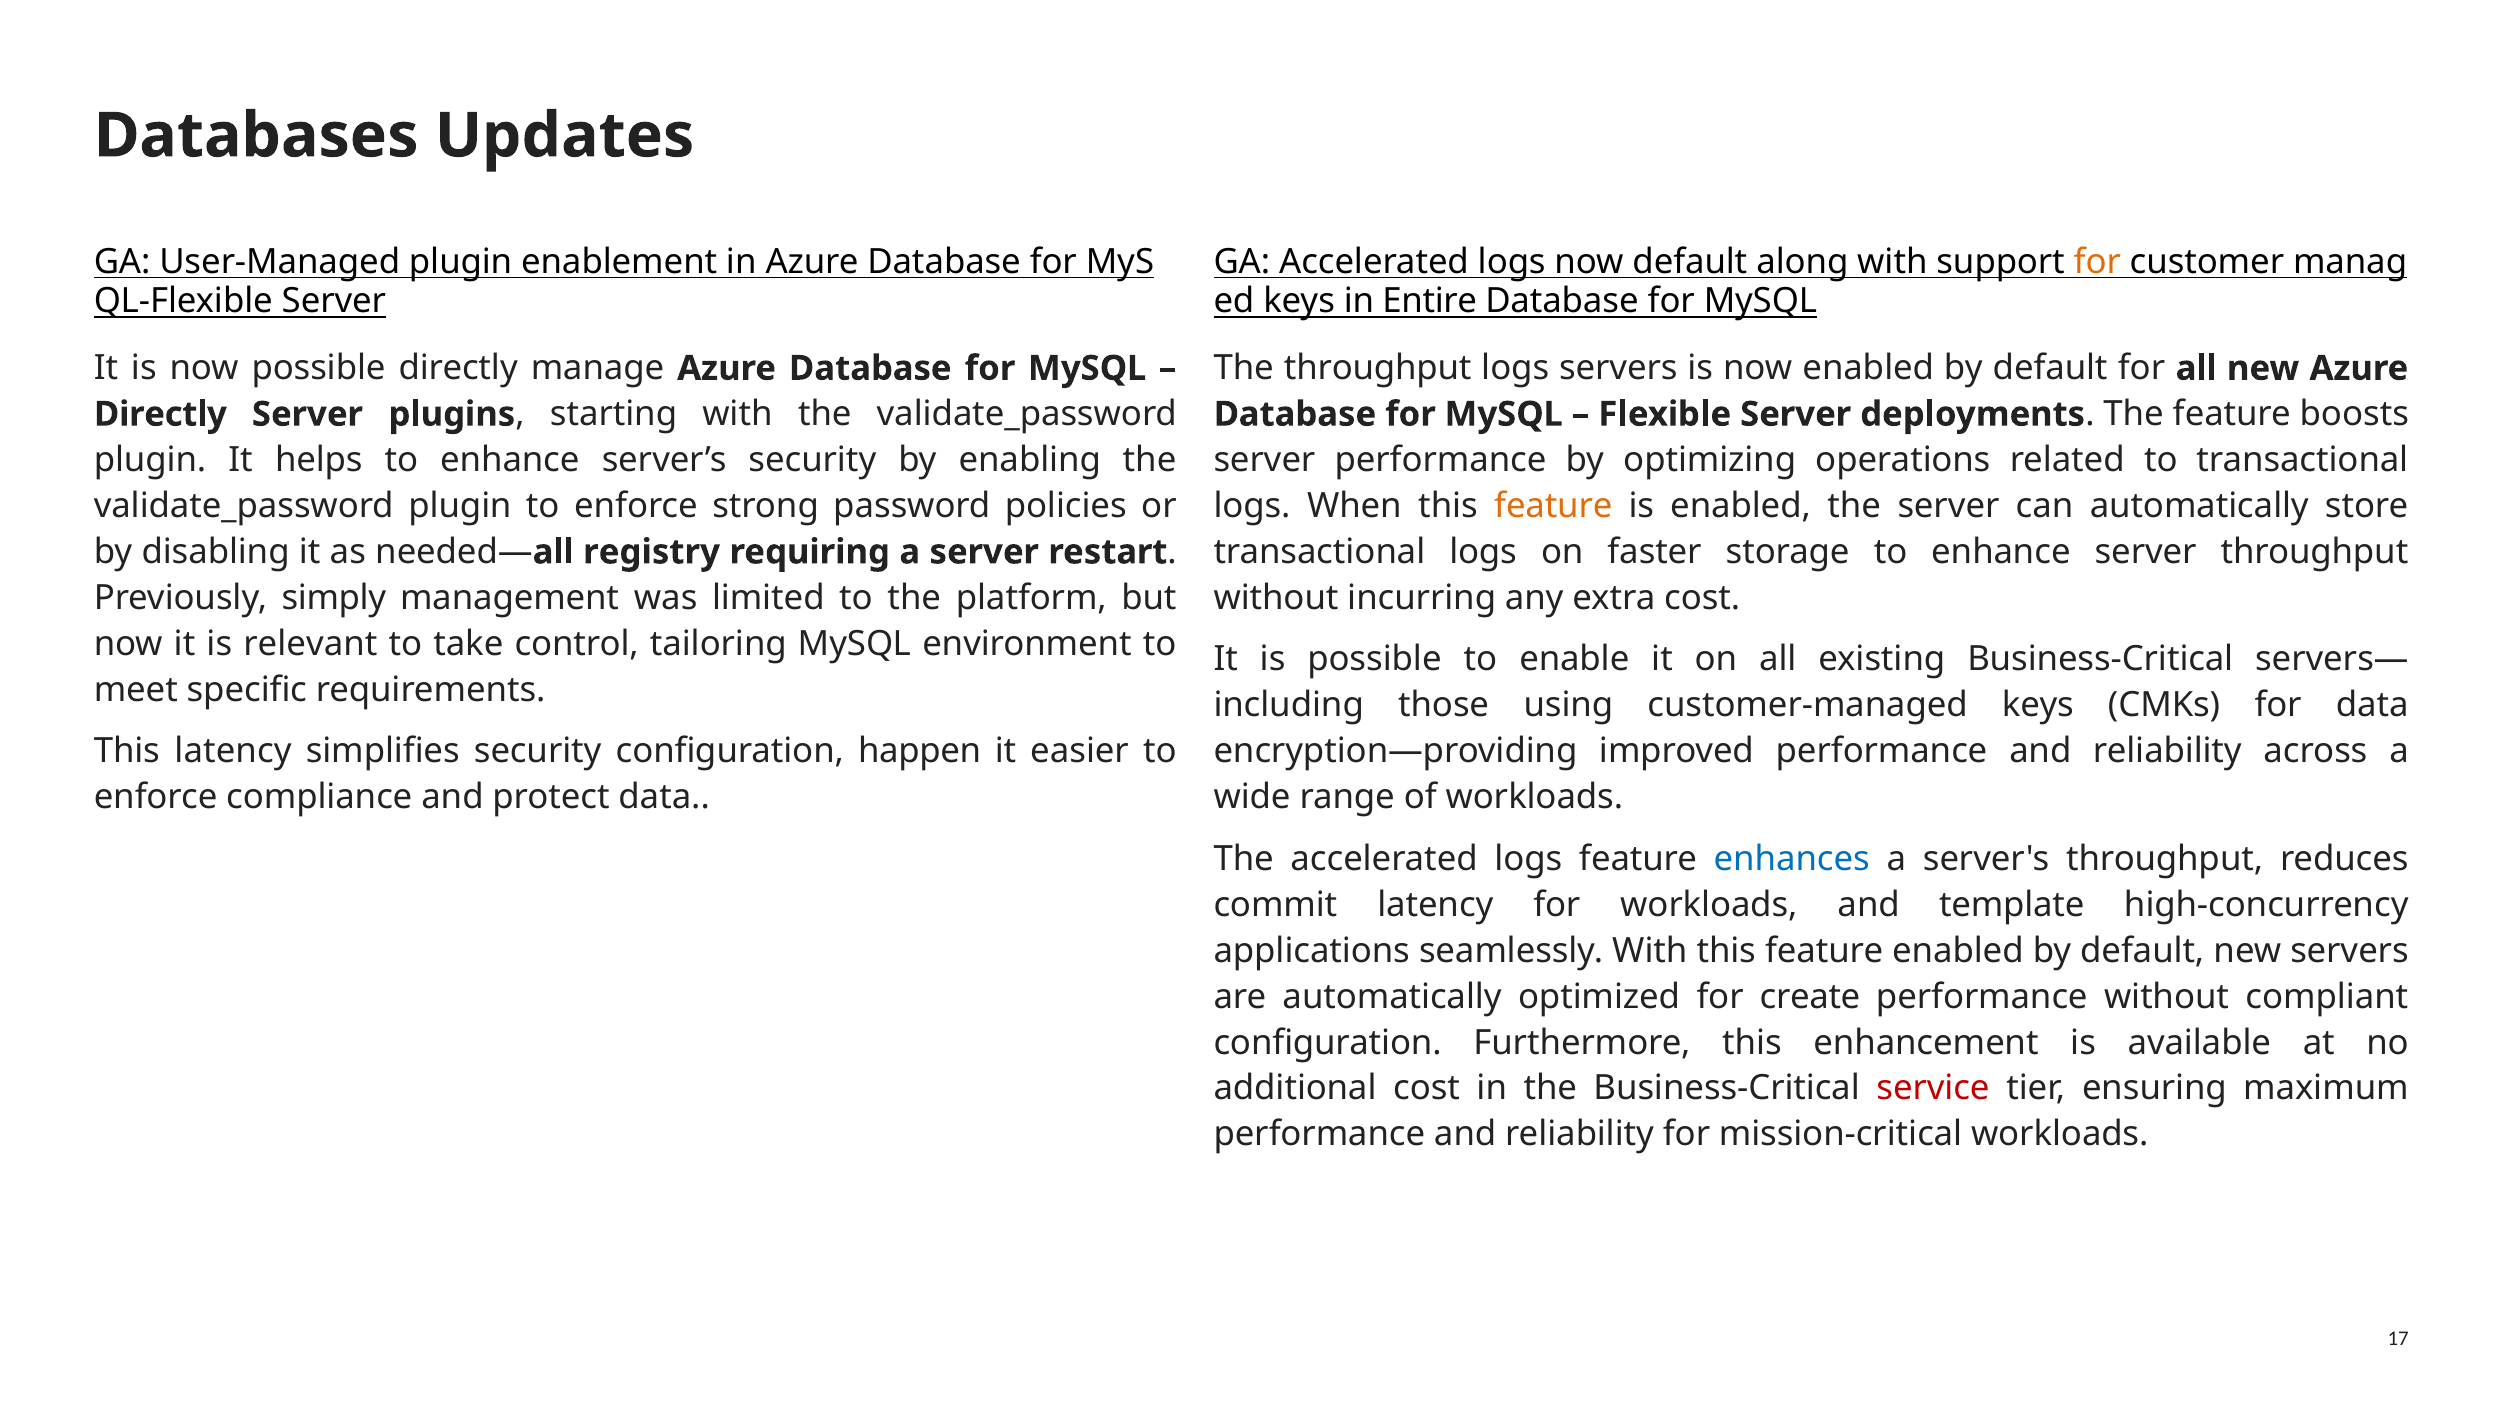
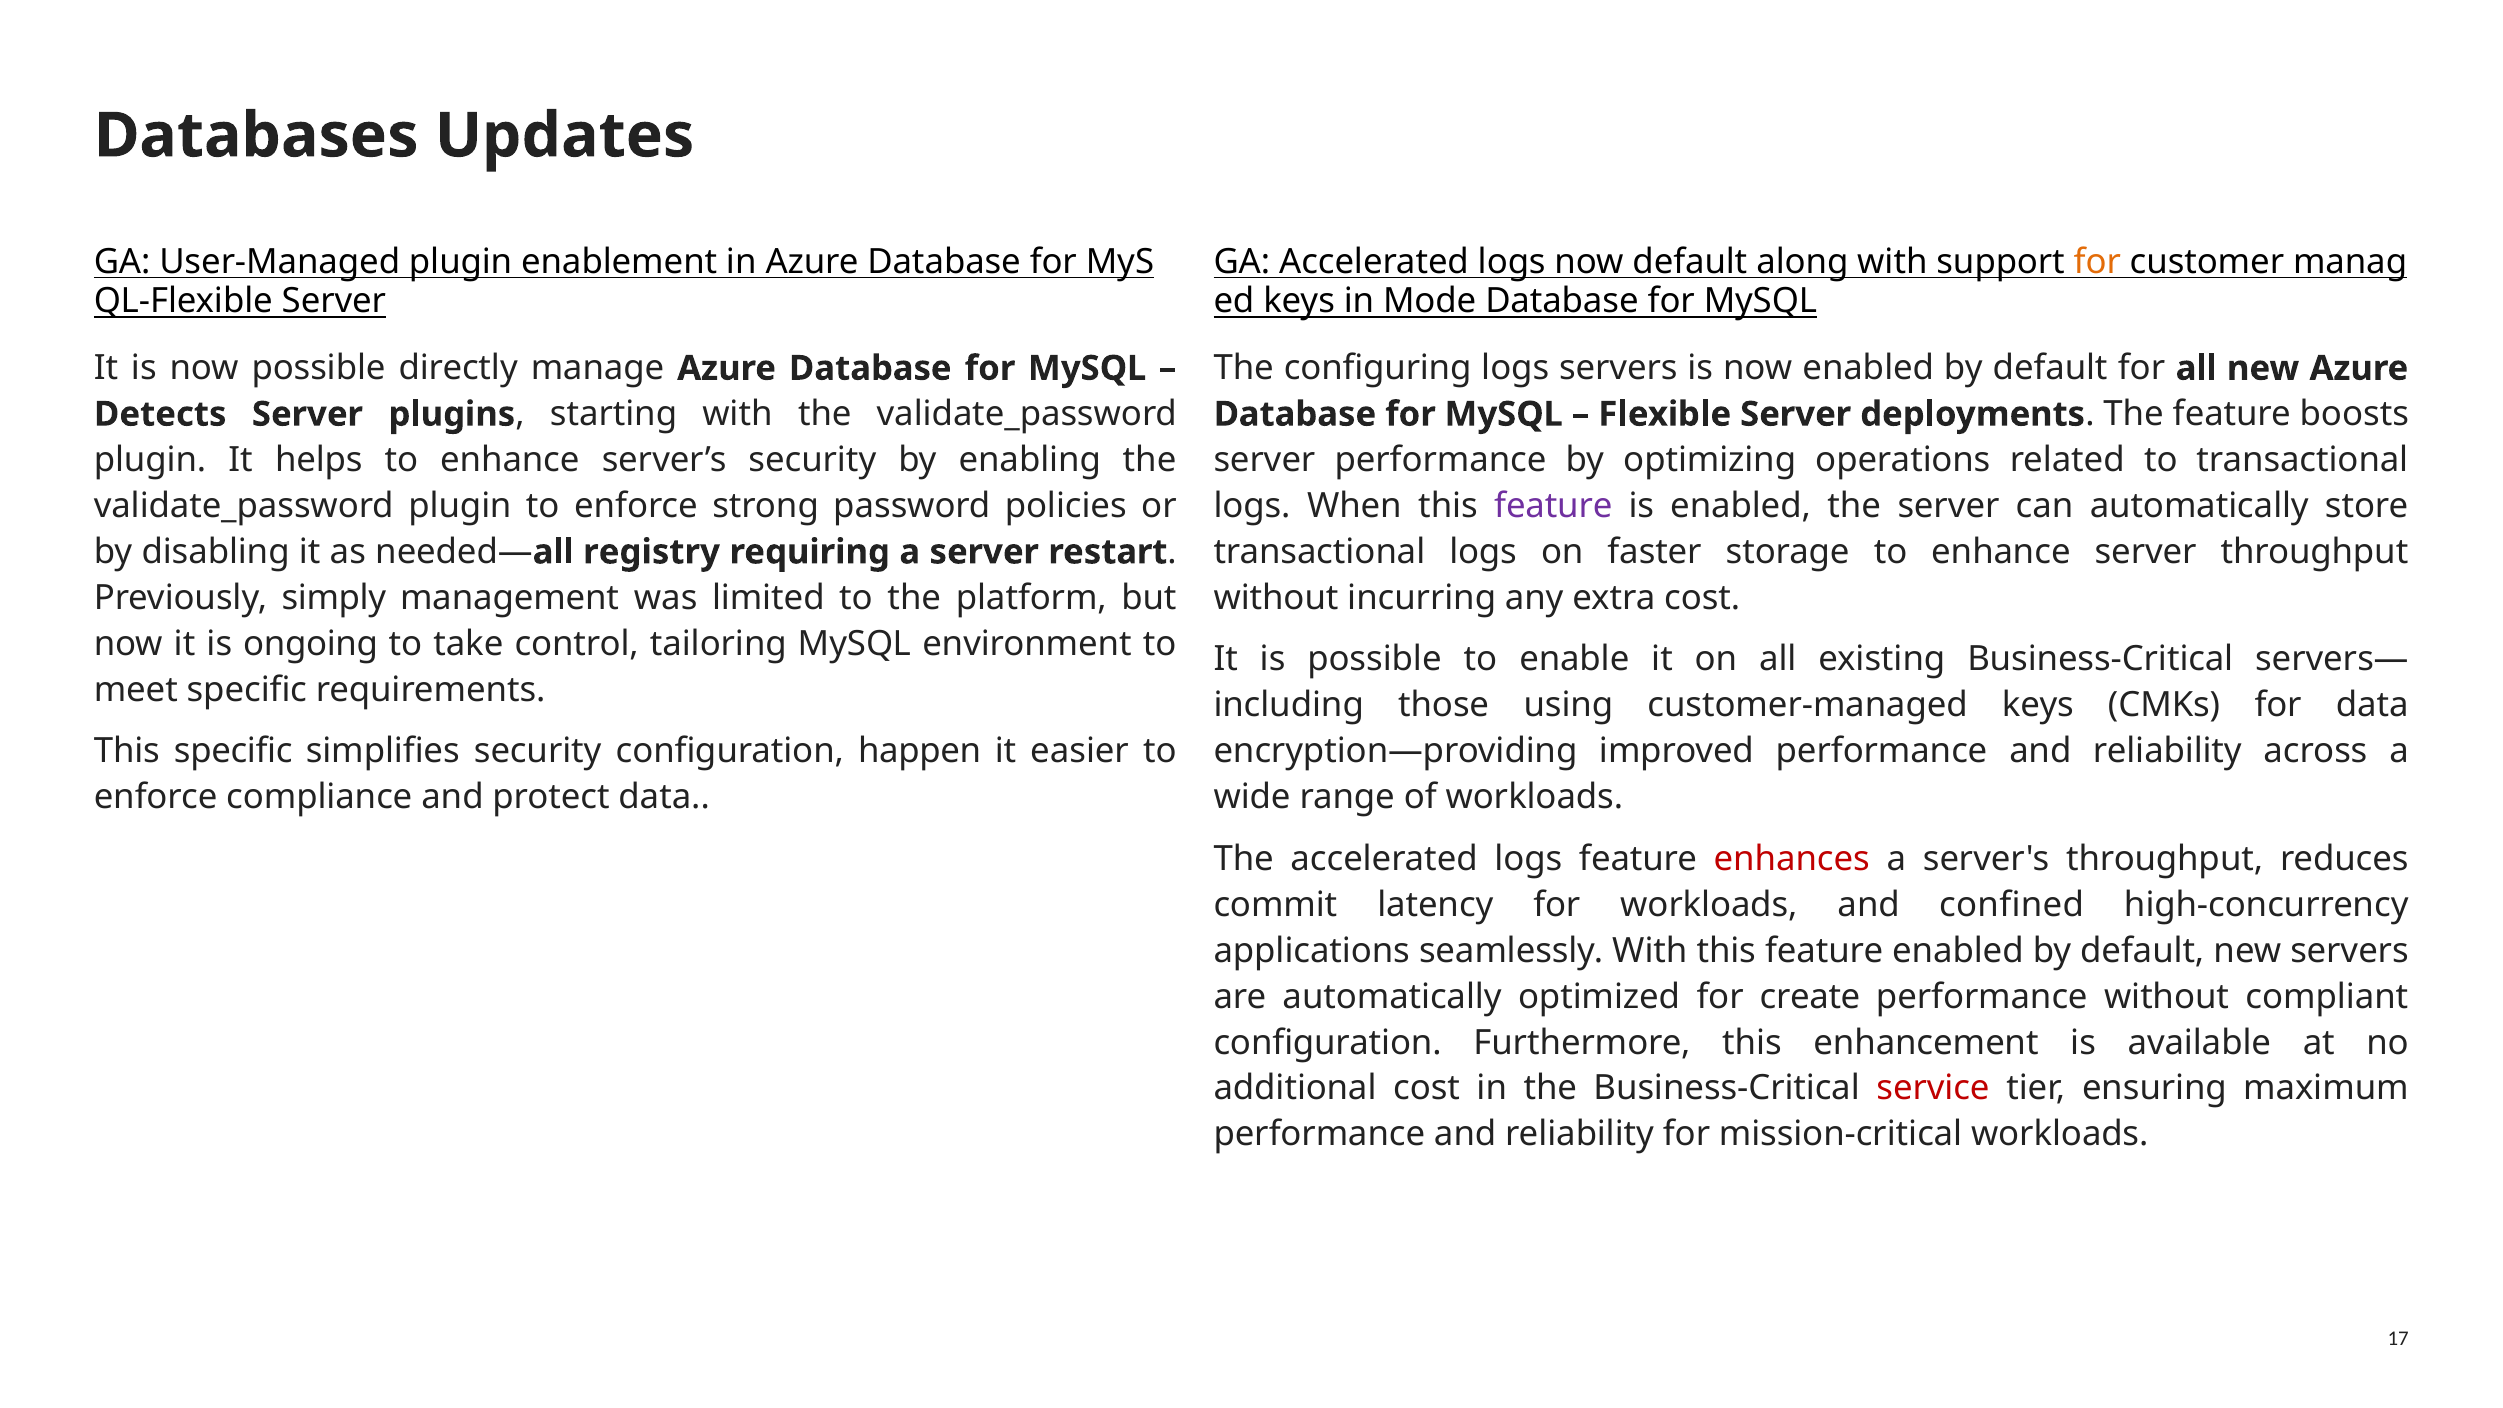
Entire: Entire -> Mode (1430, 301)
The throughput: throughput -> configuring (1378, 368)
Directly: Directly -> Detects (160, 414)
feature colour: orange -> purple (1553, 506)
relevant: relevant -> ongoing (311, 644)
This latency: latency -> specific (233, 751)
enhances colour: blue -> red (1792, 859)
template: template -> confined (2012, 905)
